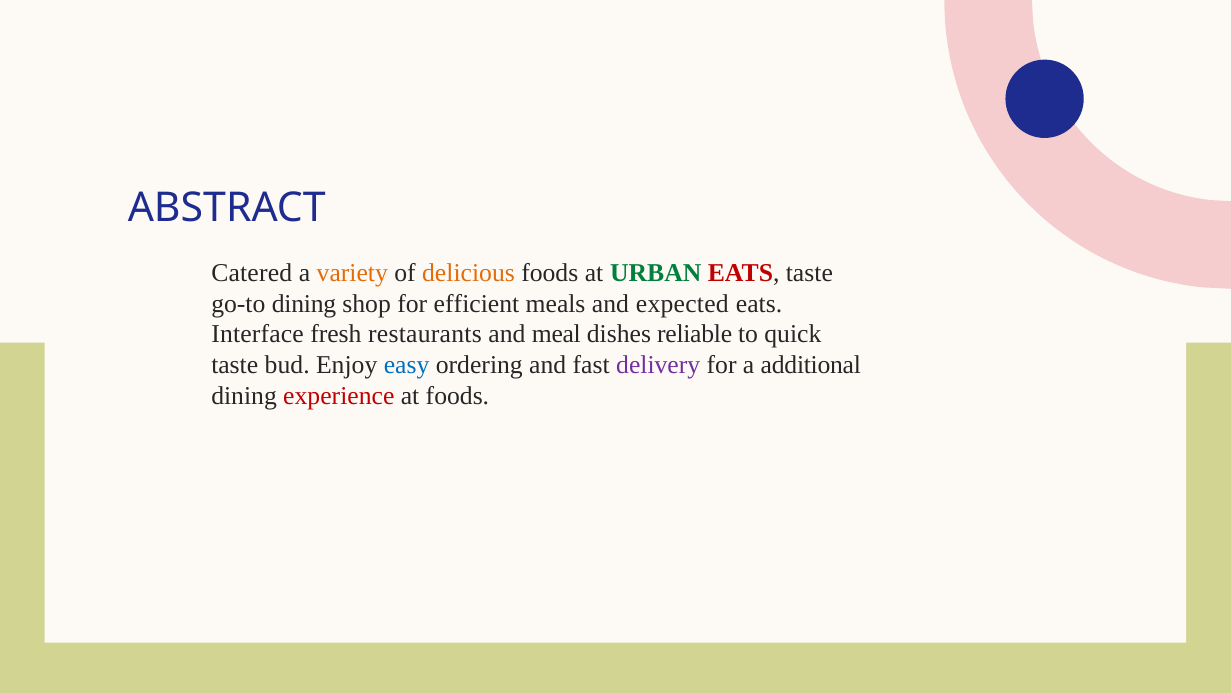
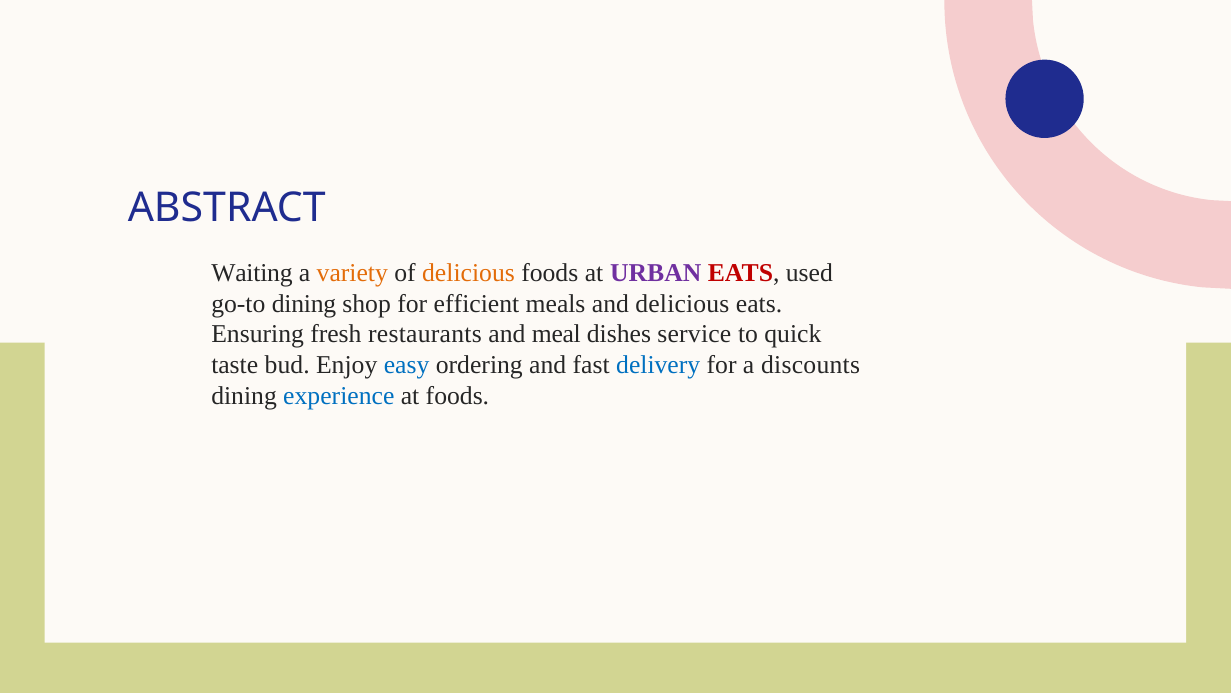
Catered: Catered -> Waiting (252, 273)
URBAN colour: green -> purple (656, 273)
EATS taste: taste -> used (809, 273)
and expected: expected -> delicious (682, 303)
Interface: Interface -> Ensuring (258, 334)
reliable: reliable -> service (694, 334)
delivery colour: purple -> blue (658, 365)
additional: additional -> discounts (811, 365)
experience colour: red -> blue (339, 396)
